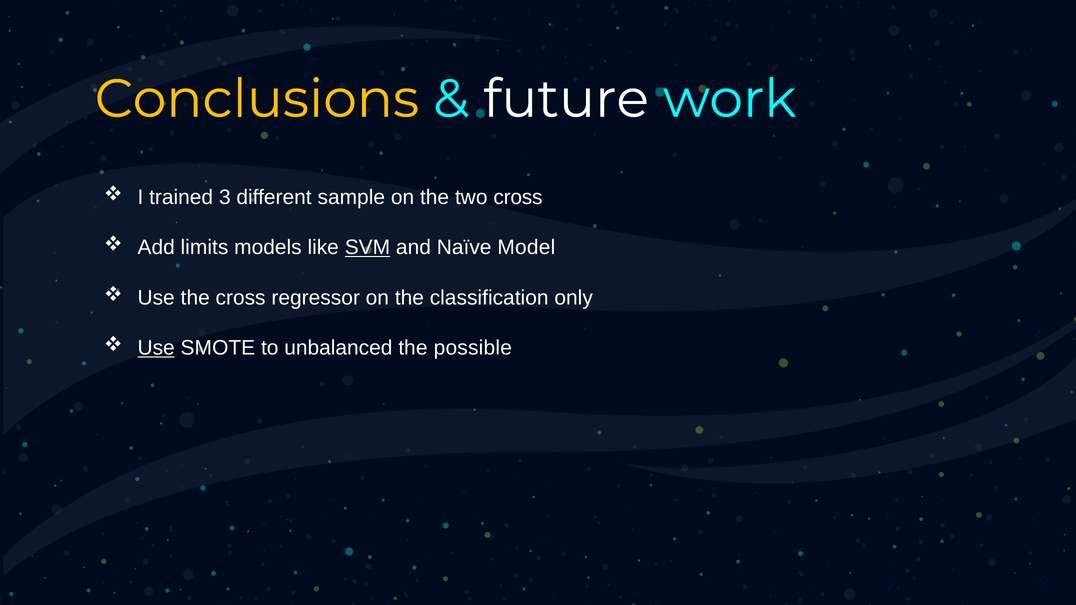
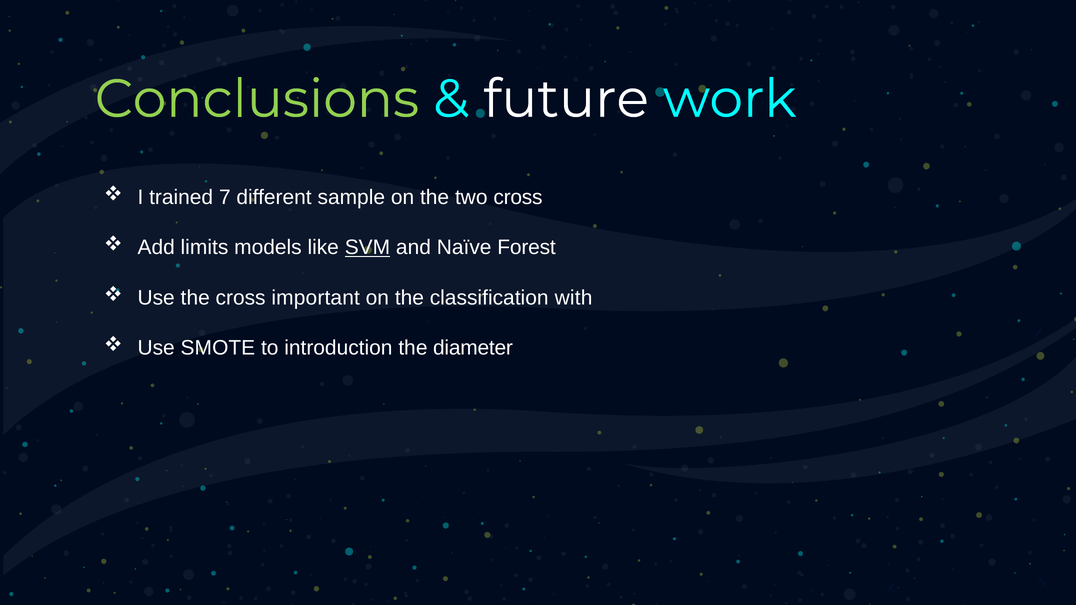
Conclusions colour: yellow -> light green (257, 99)
3: 3 -> 7 (225, 197)
Model: Model -> Forest (527, 248)
regressor: regressor -> important (316, 298)
only: only -> with (574, 298)
Use underline: present -> none (156, 348)
unbalanced: unbalanced -> introduction (338, 348)
possible: possible -> diameter (473, 348)
